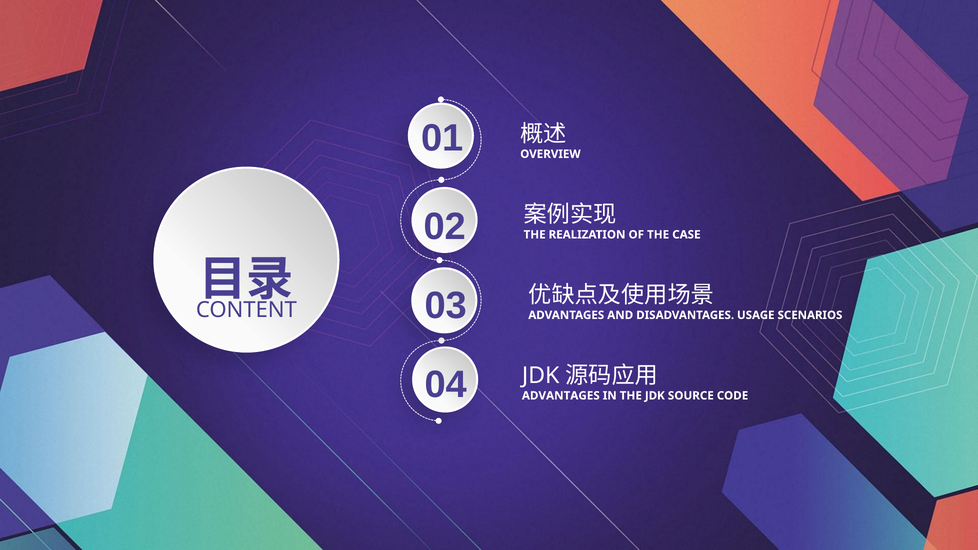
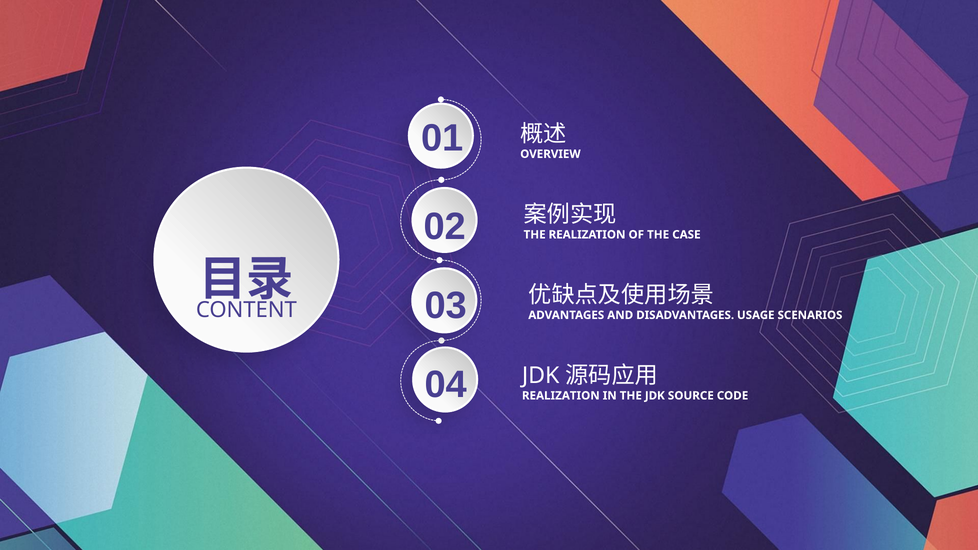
ADVANTAGES: ADVANTAGES -> REALIZATION (561, 396)
